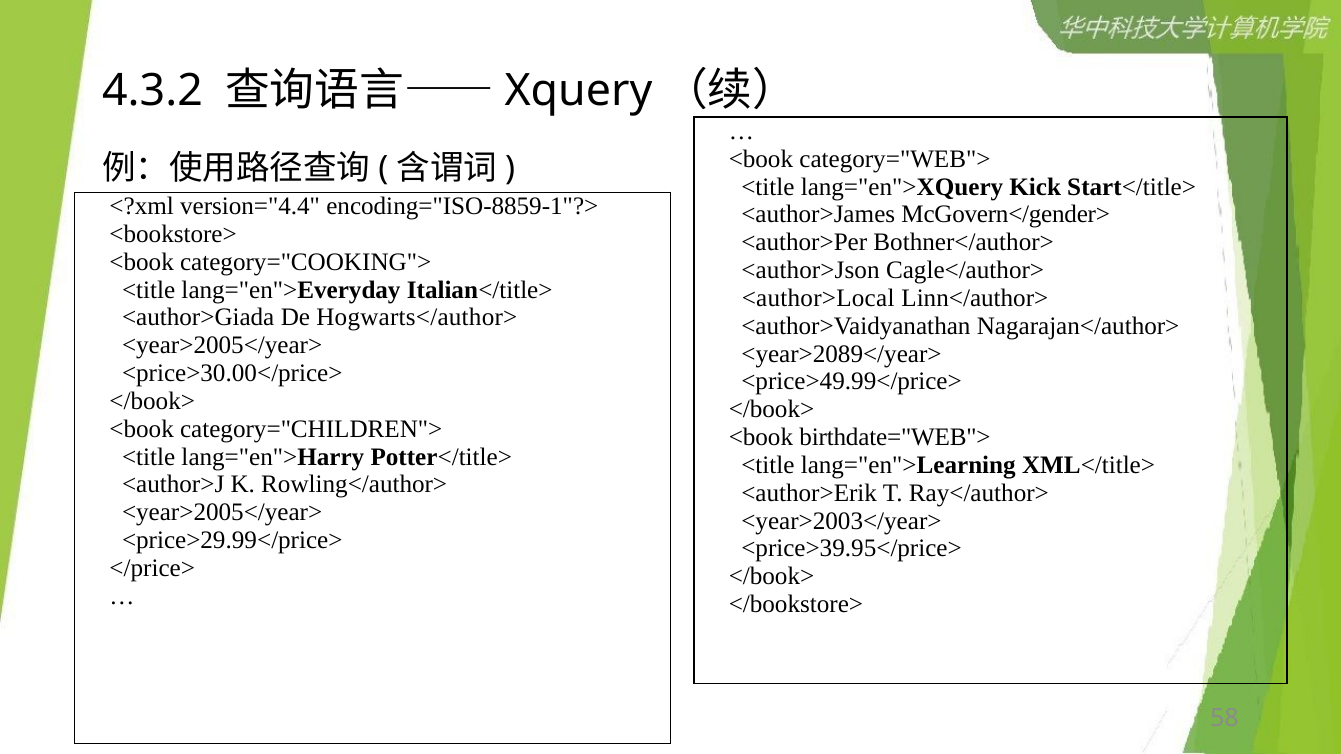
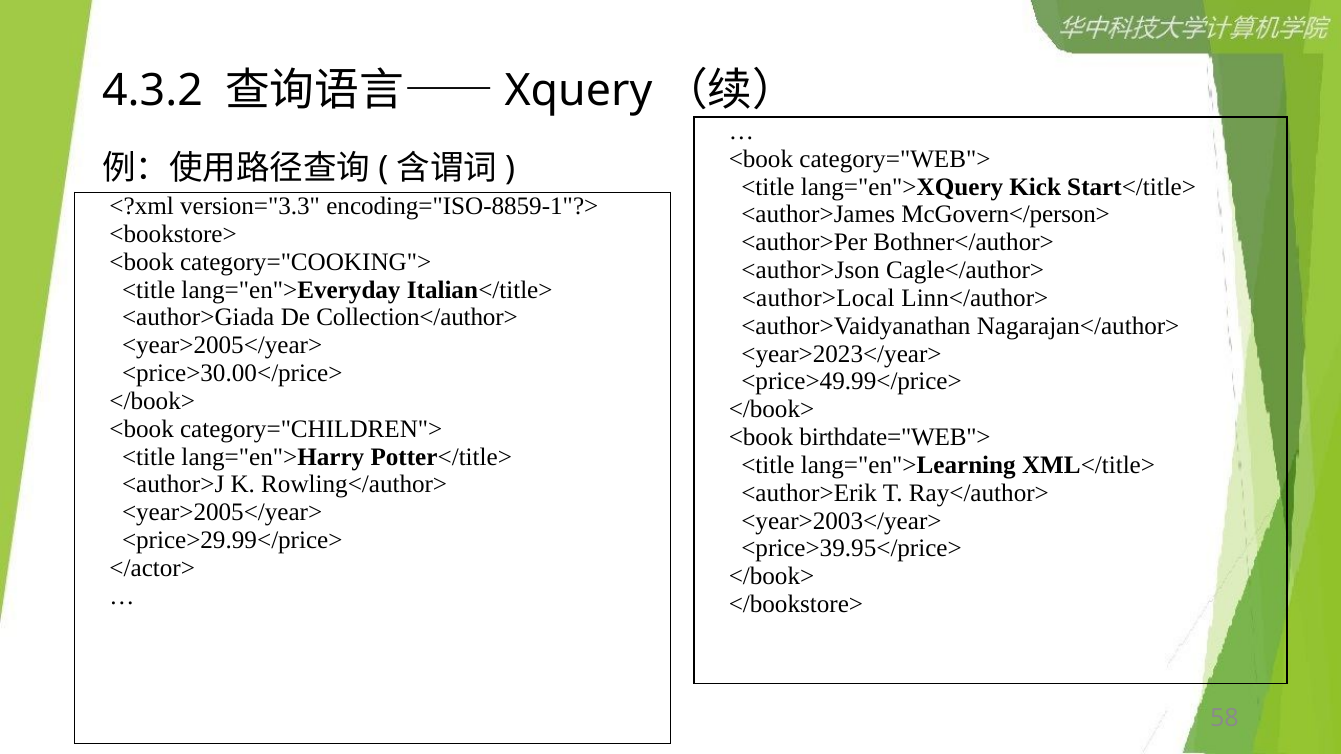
version="4.4: version="4.4 -> version="3.3 (250, 206)
McGovern</gender>: McGovern</gender> -> McGovern</person> (1006, 215)
Hogwarts</author>: Hogwarts</author> -> Collection</author> (417, 318)
<year>2089</year>: <year>2089</year> -> <year>2023</year> (841, 354)
</price>: </price> -> </actor> (152, 568)
